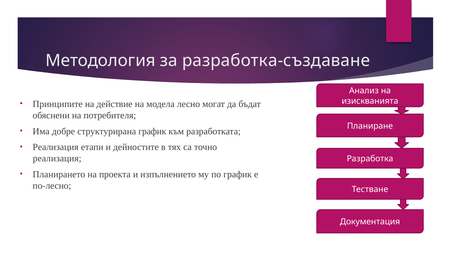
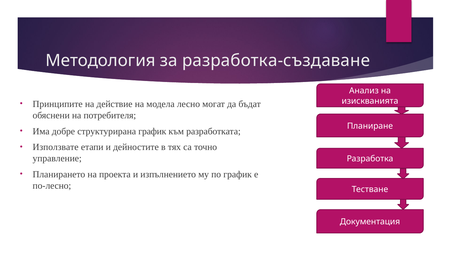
Реализация: Реализация -> Използвате (56, 148)
реализация: реализация -> управление (57, 159)
